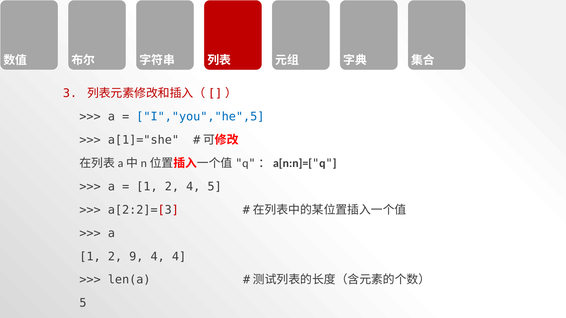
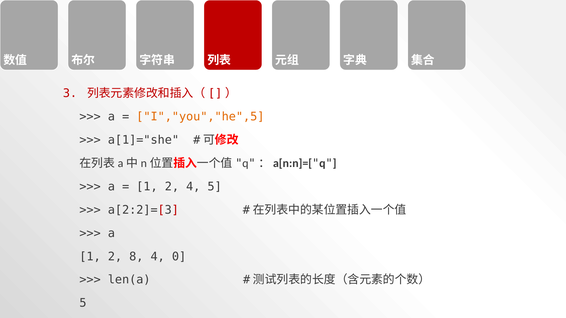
I","you","he",5 colour: blue -> orange (200, 117)
9: 9 -> 8 (136, 257)
4 4: 4 -> 0 (179, 257)
